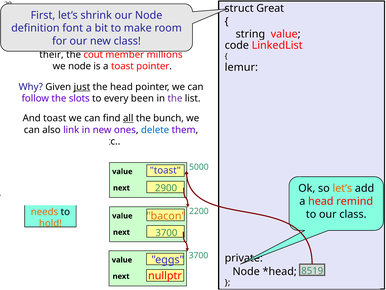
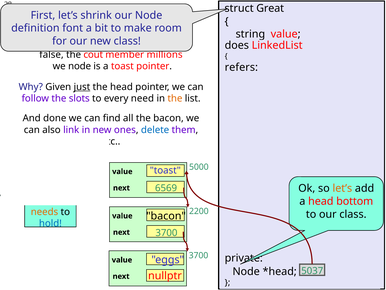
code: code -> does (237, 45)
their: their -> false (51, 55)
lemur: lemur -> refers (241, 67)
been: been -> need (142, 98)
the colour: purple -> orange (175, 98)
And toast: toast -> done (55, 118)
all underline: present -> none (128, 118)
the bunch: bunch -> bacon (168, 118)
2900: 2900 -> 6569 (166, 188)
remind: remind -> bottom (355, 201)
bacon colour: orange -> black (166, 216)
hold colour: orange -> blue (50, 223)
8519: 8519 -> 5037 (312, 270)
